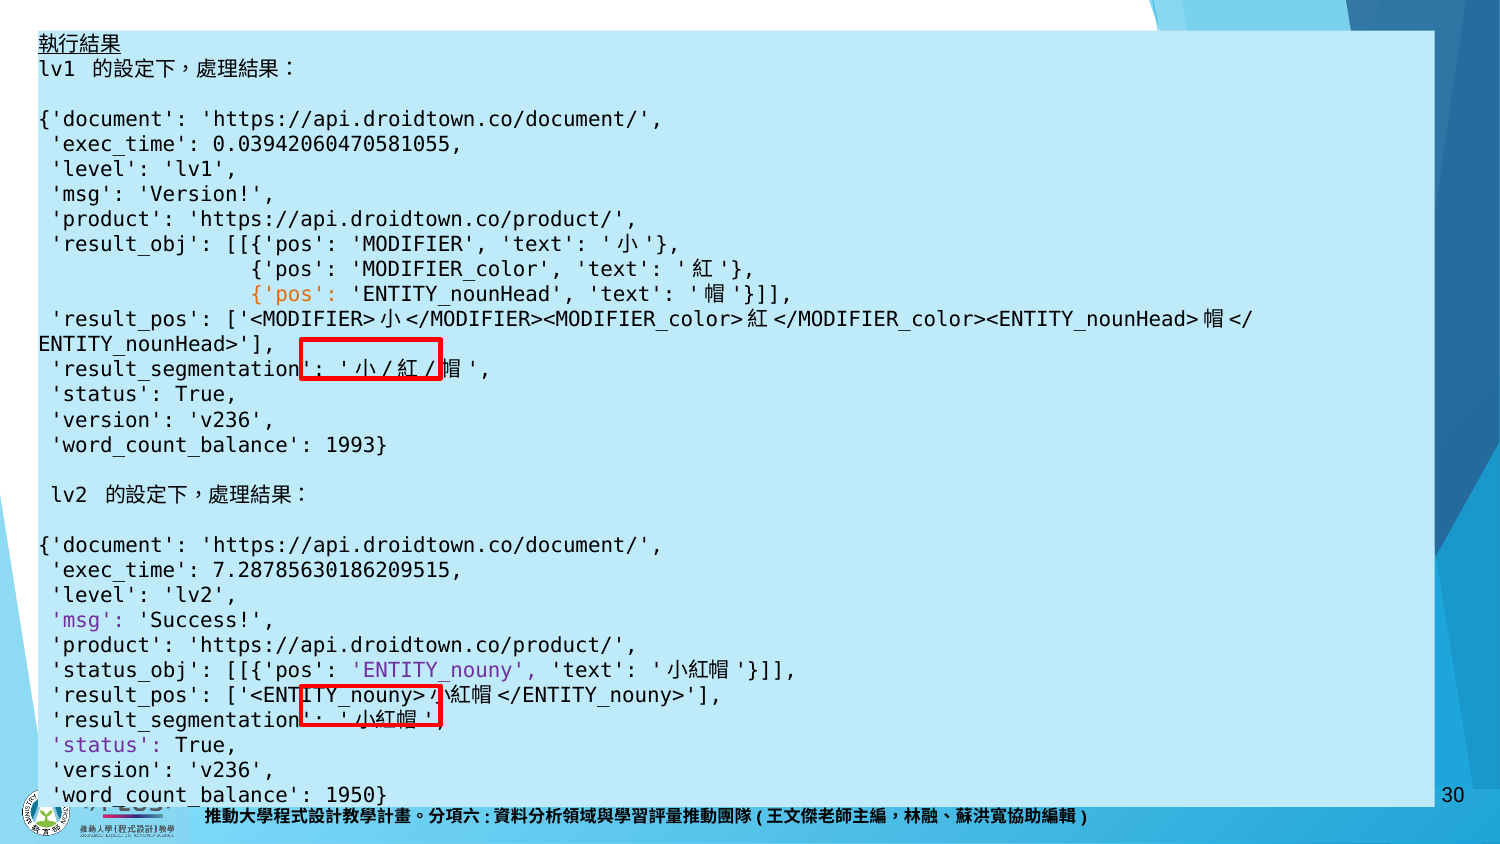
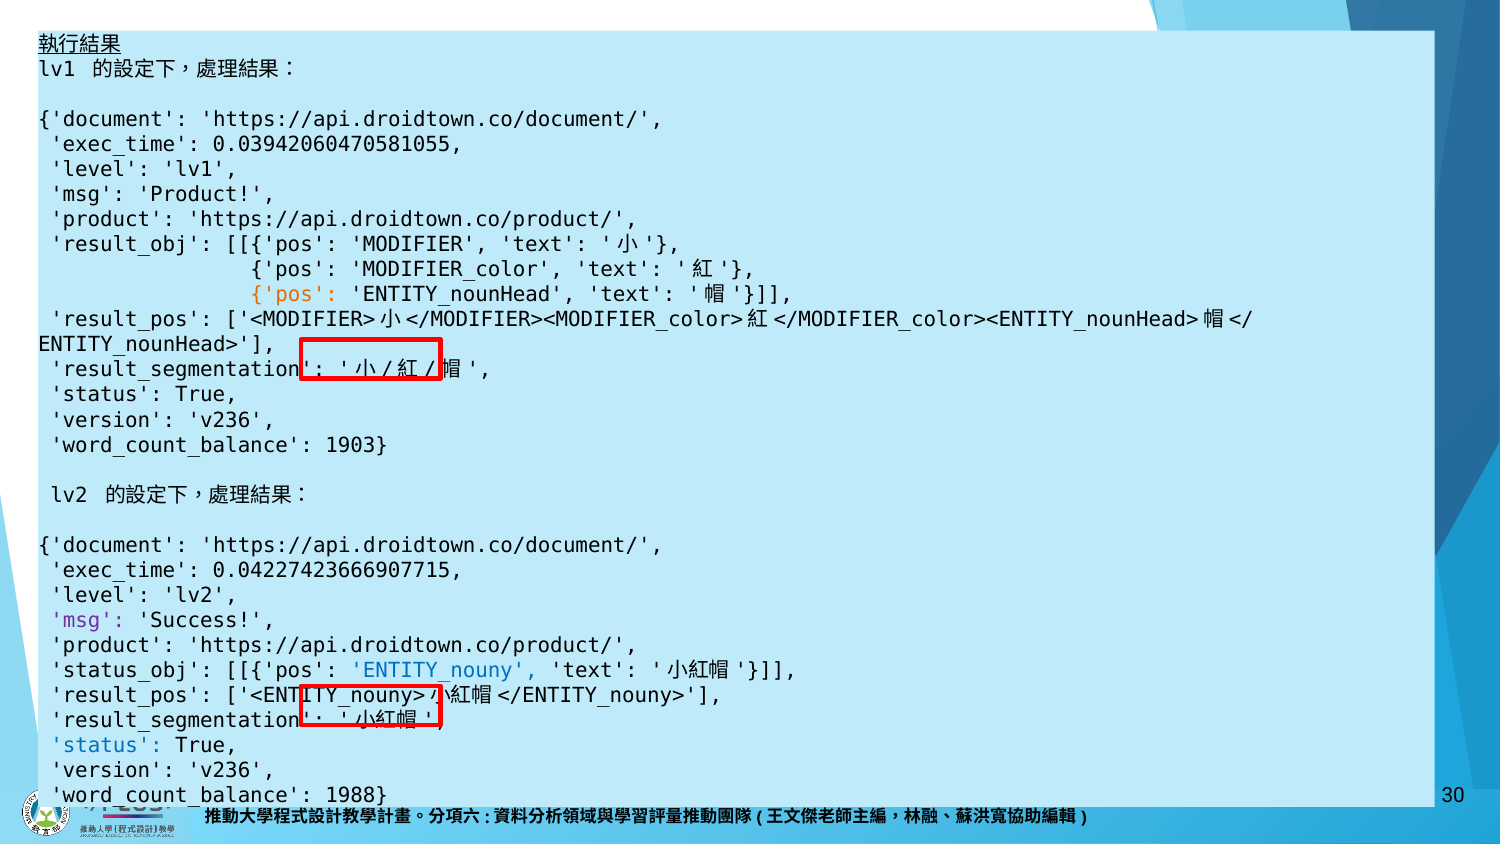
msg Version: Version -> Product (206, 195)
1993: 1993 -> 1903 (357, 445)
7.28785630186209515: 7.28785630186209515 -> 0.04227423666907715 (338, 570)
ENTITY_nouny colour: purple -> blue (444, 670)
status colour: purple -> blue (107, 746)
1950: 1950 -> 1988 (357, 796)
